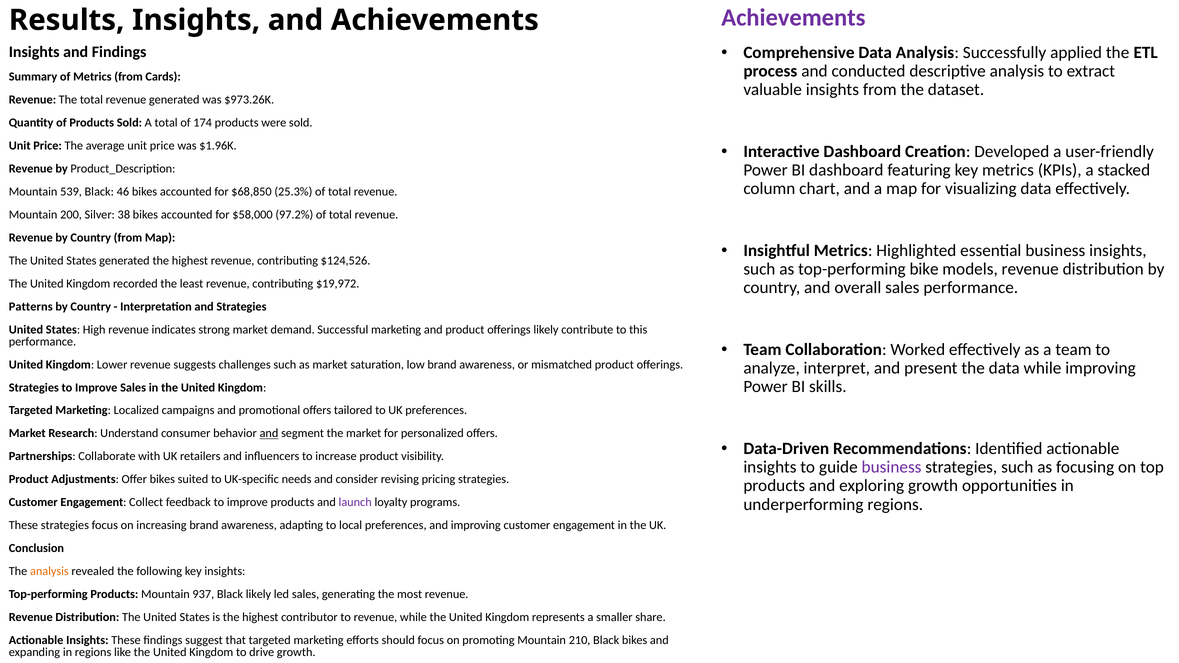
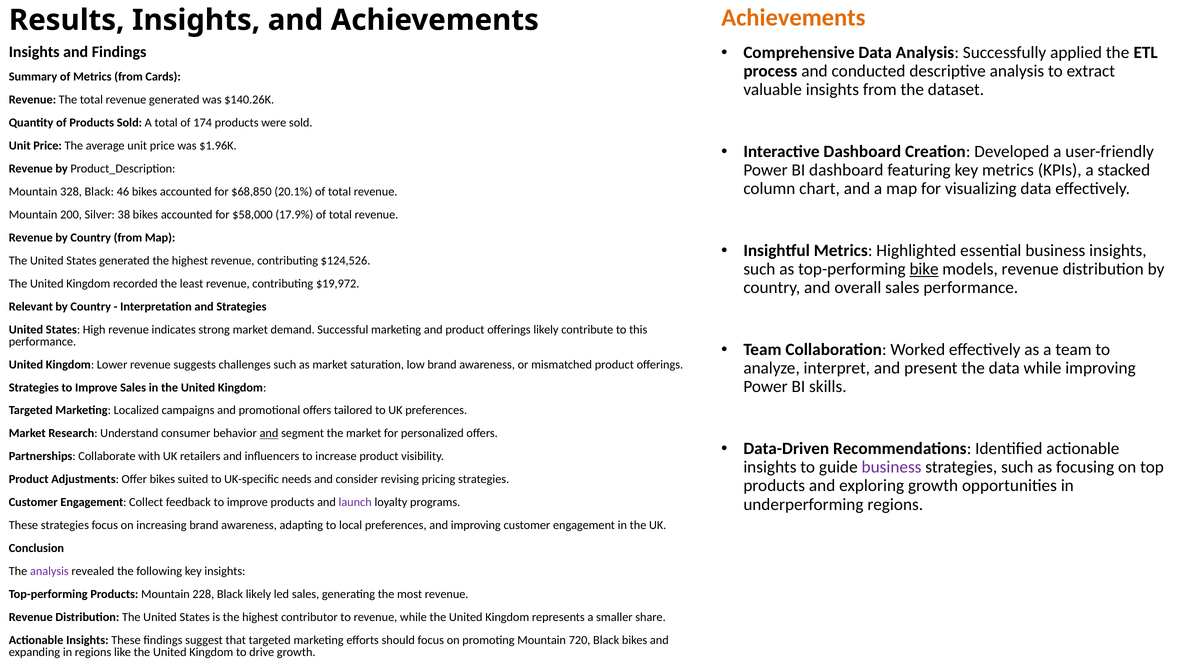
Achievements colour: purple -> orange (793, 18)
$973.26K: $973.26K -> $140.26K (249, 100)
539: 539 -> 328 (71, 192)
25.3%: 25.3% -> 20.1% (293, 192)
97.2%: 97.2% -> 17.9% (294, 215)
bike underline: none -> present (924, 269)
Patterns: Patterns -> Relevant (31, 307)
analysis colour: orange -> purple (49, 571)
937: 937 -> 228 (203, 594)
210: 210 -> 720 (580, 640)
